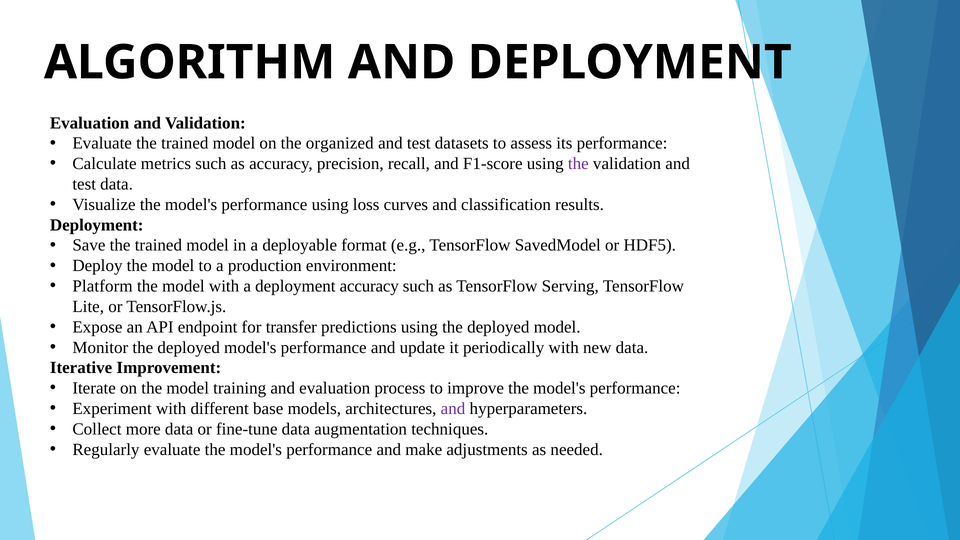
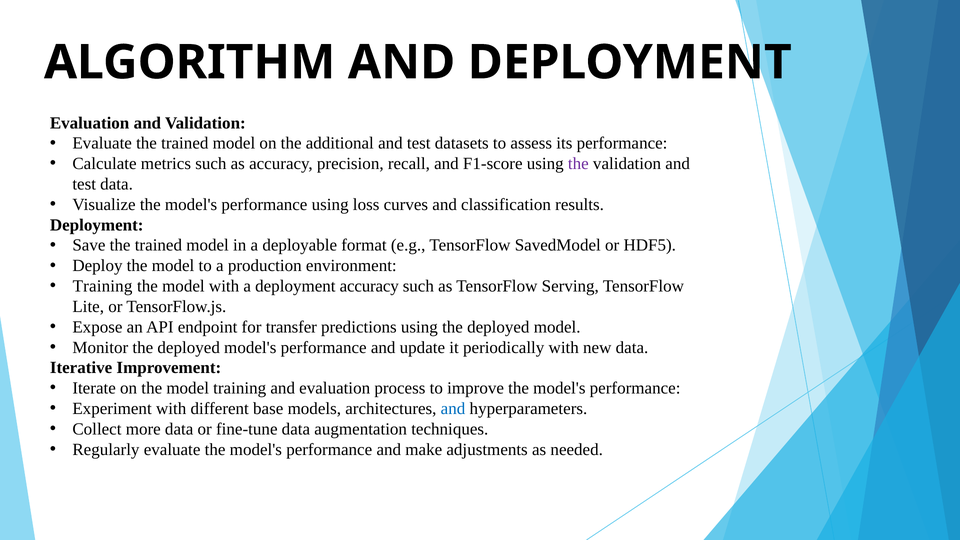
organized: organized -> additional (340, 143)
Platform: Platform -> Training (103, 286)
and colour: purple -> blue (453, 409)
